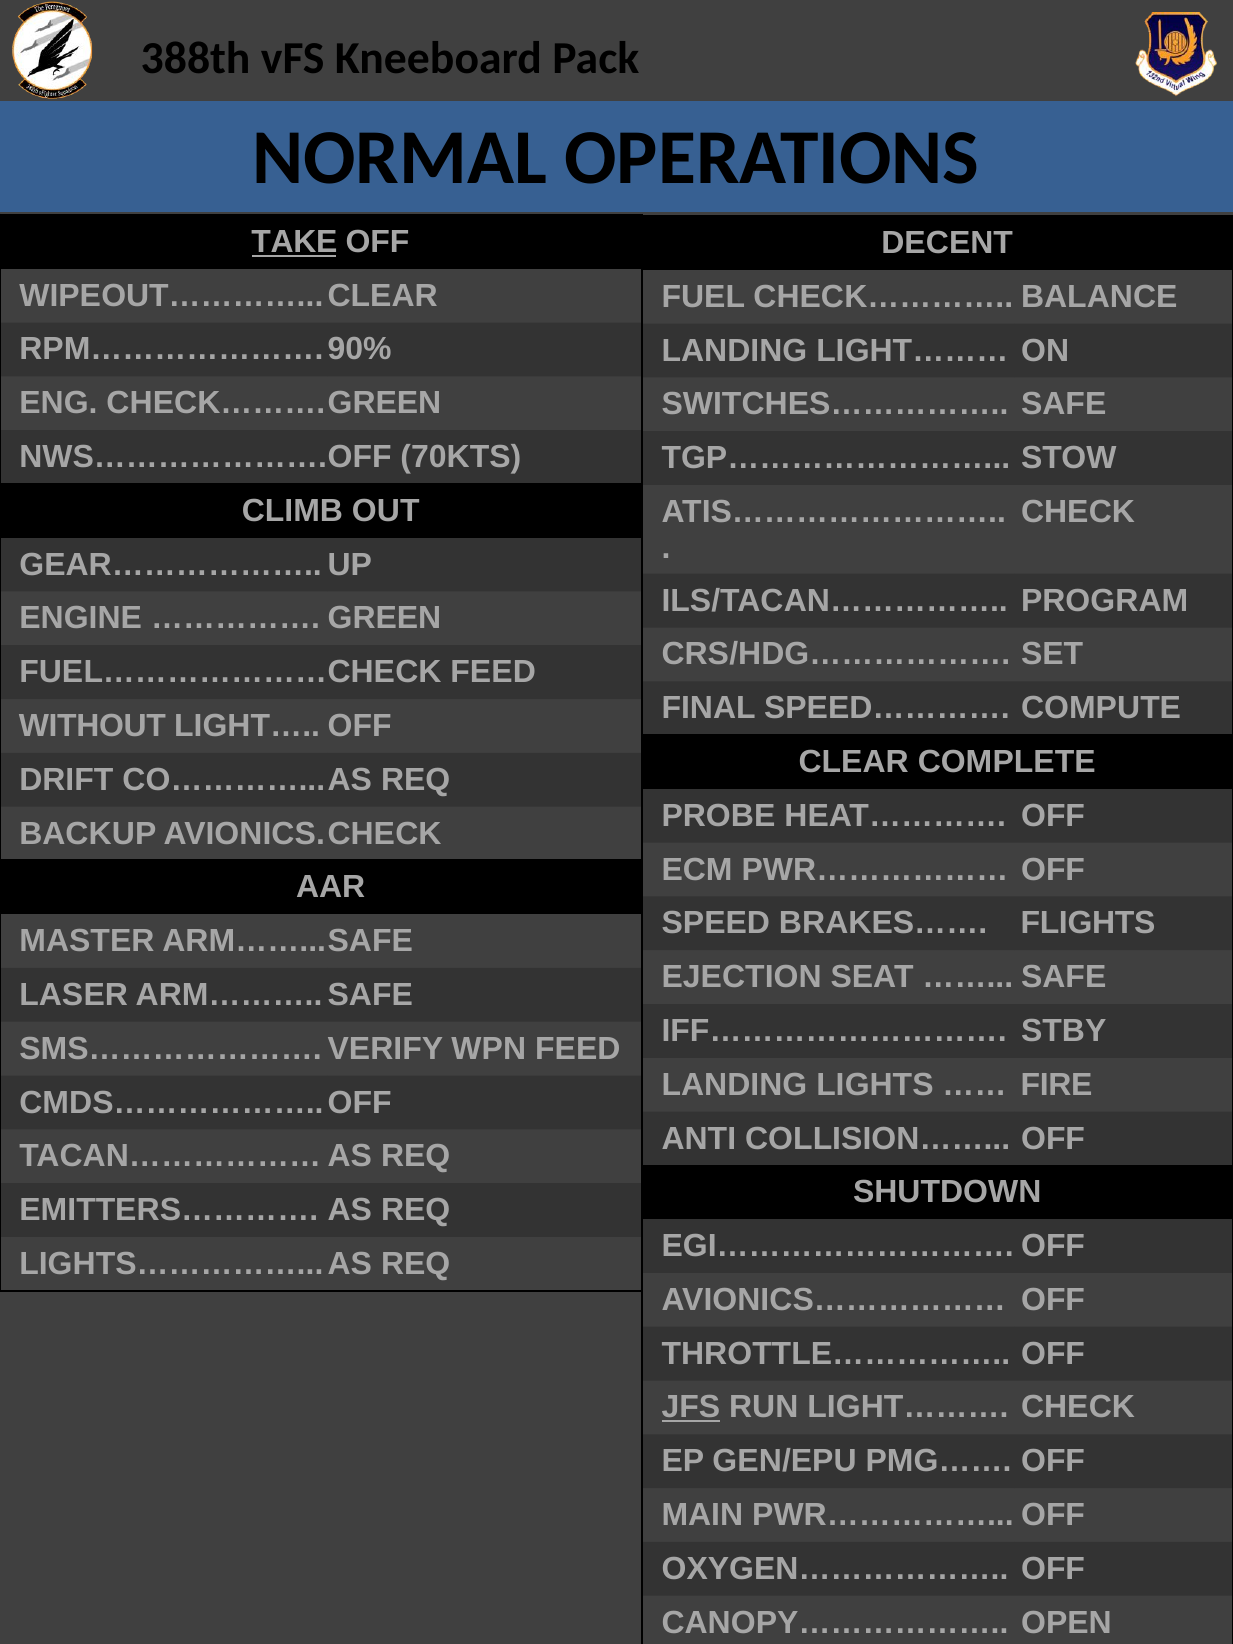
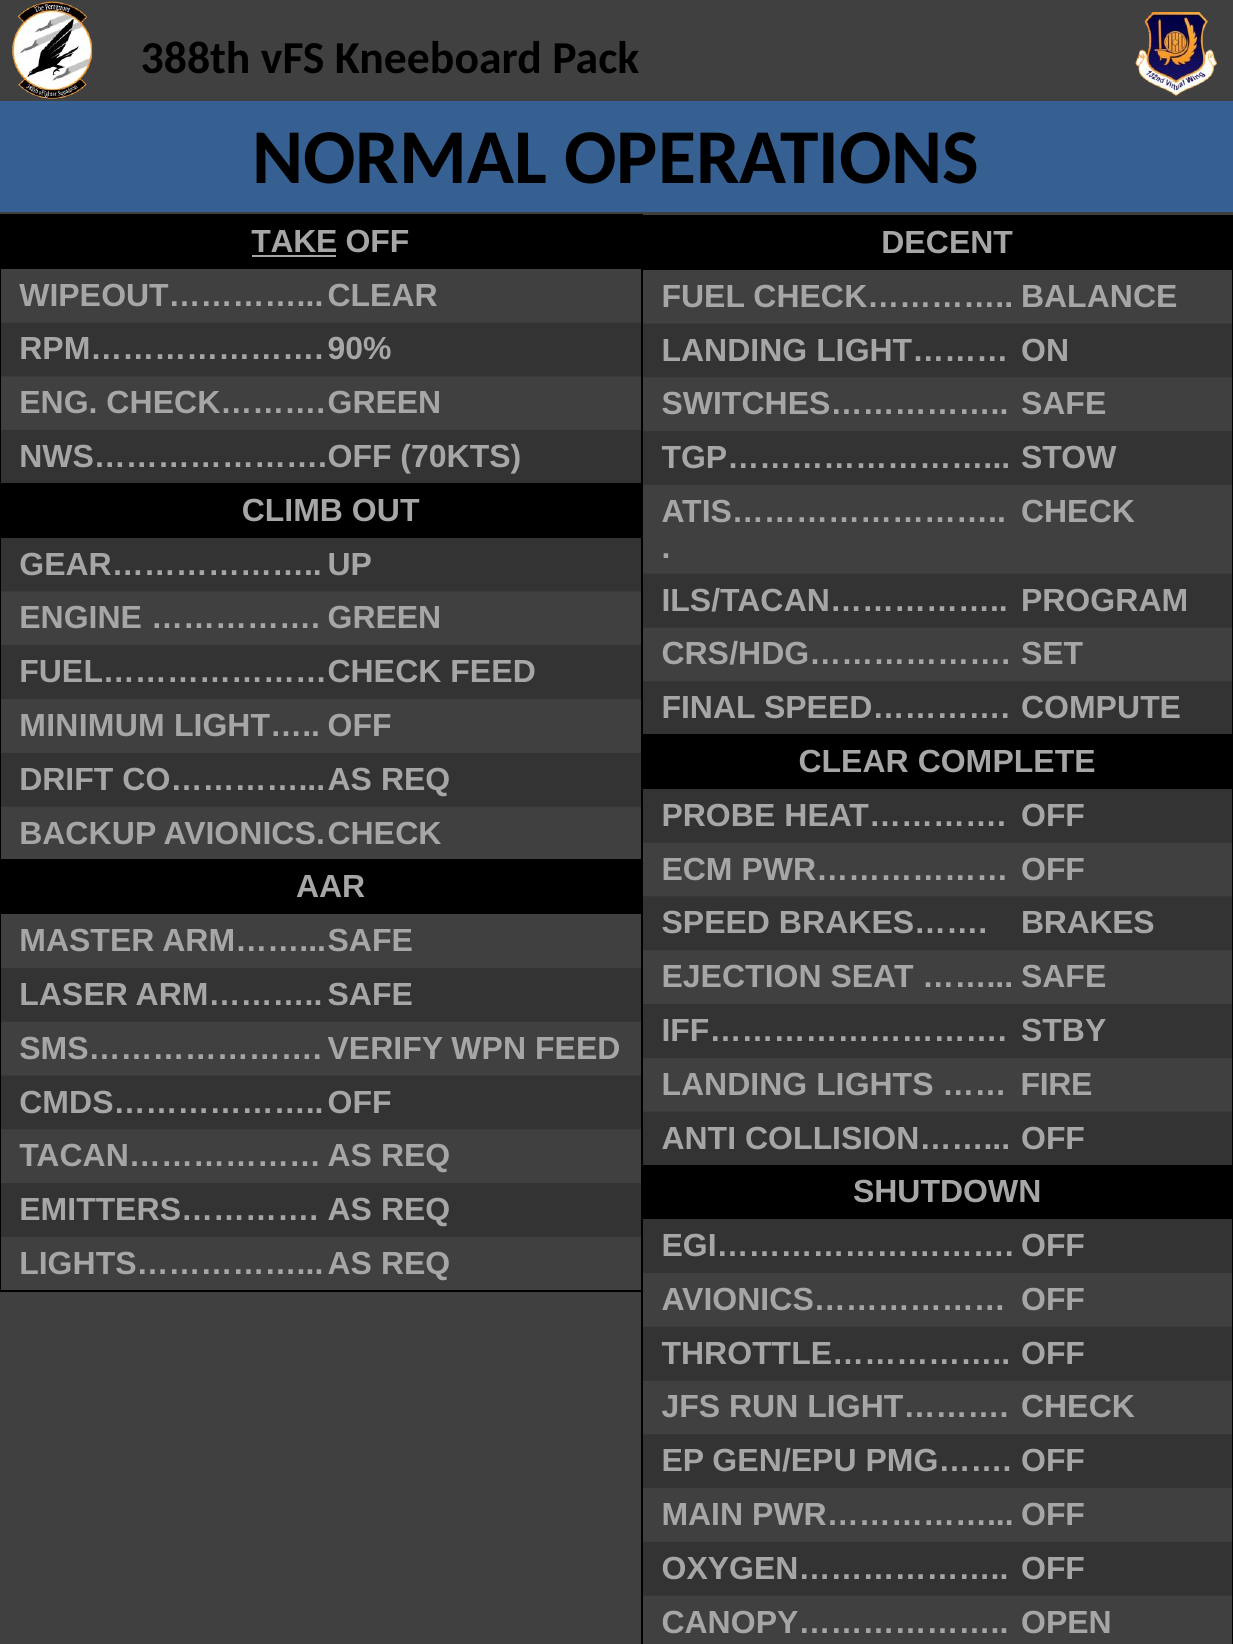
WITHOUT: WITHOUT -> MINIMUM (92, 726)
FLIGHTS: FLIGHTS -> BRAKES (1088, 923)
JFS underline: present -> none (691, 1407)
